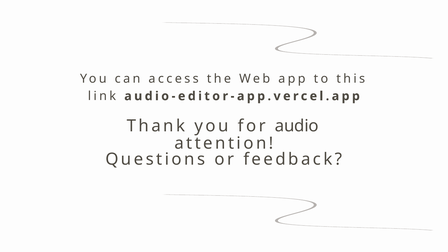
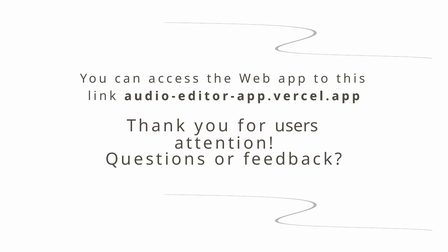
audio: audio -> users (297, 126)
